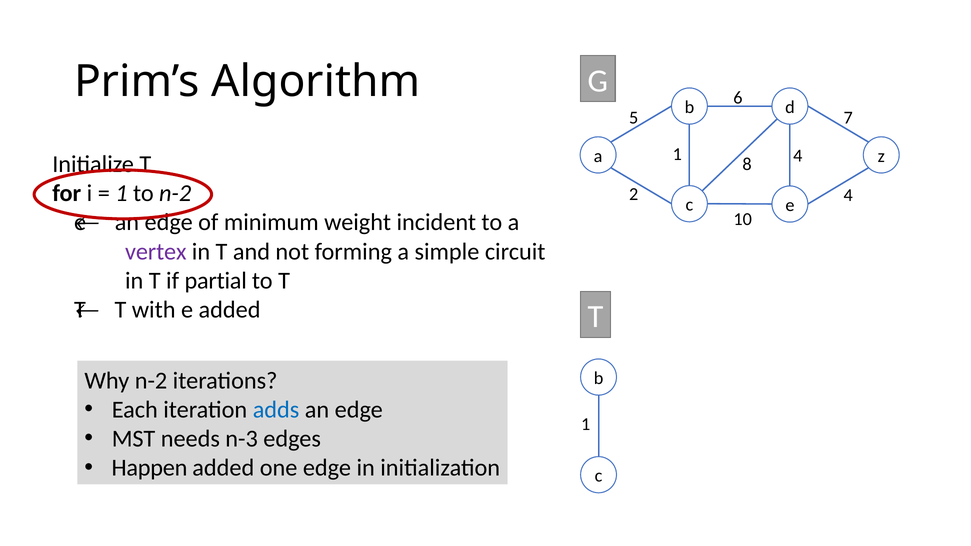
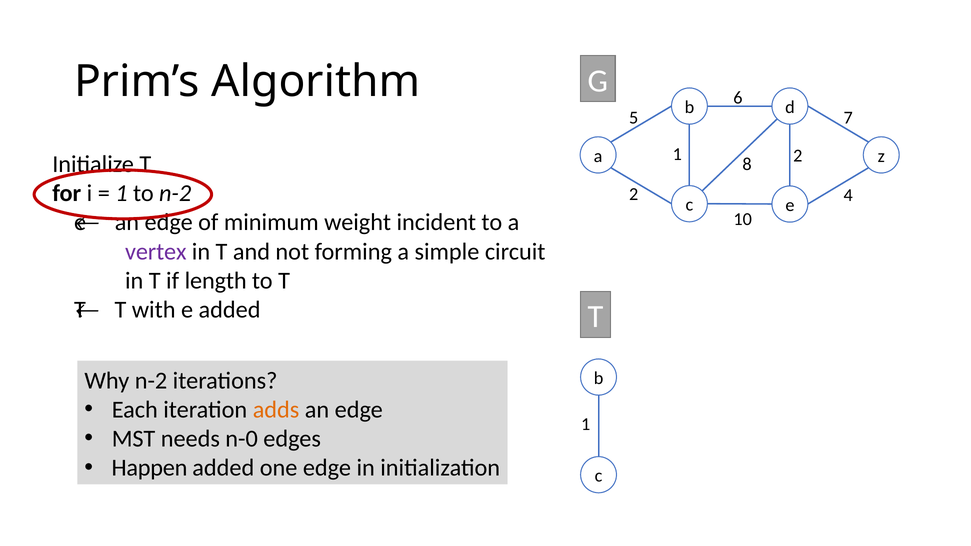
8 4: 4 -> 2 (798, 156)
partial: partial -> length (216, 281)
adds colour: blue -> orange (276, 410)
n-3: n-3 -> n-0 (242, 439)
